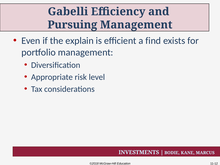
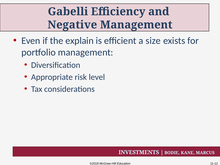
Pursuing: Pursuing -> Negative (72, 25)
find: find -> size (153, 41)
